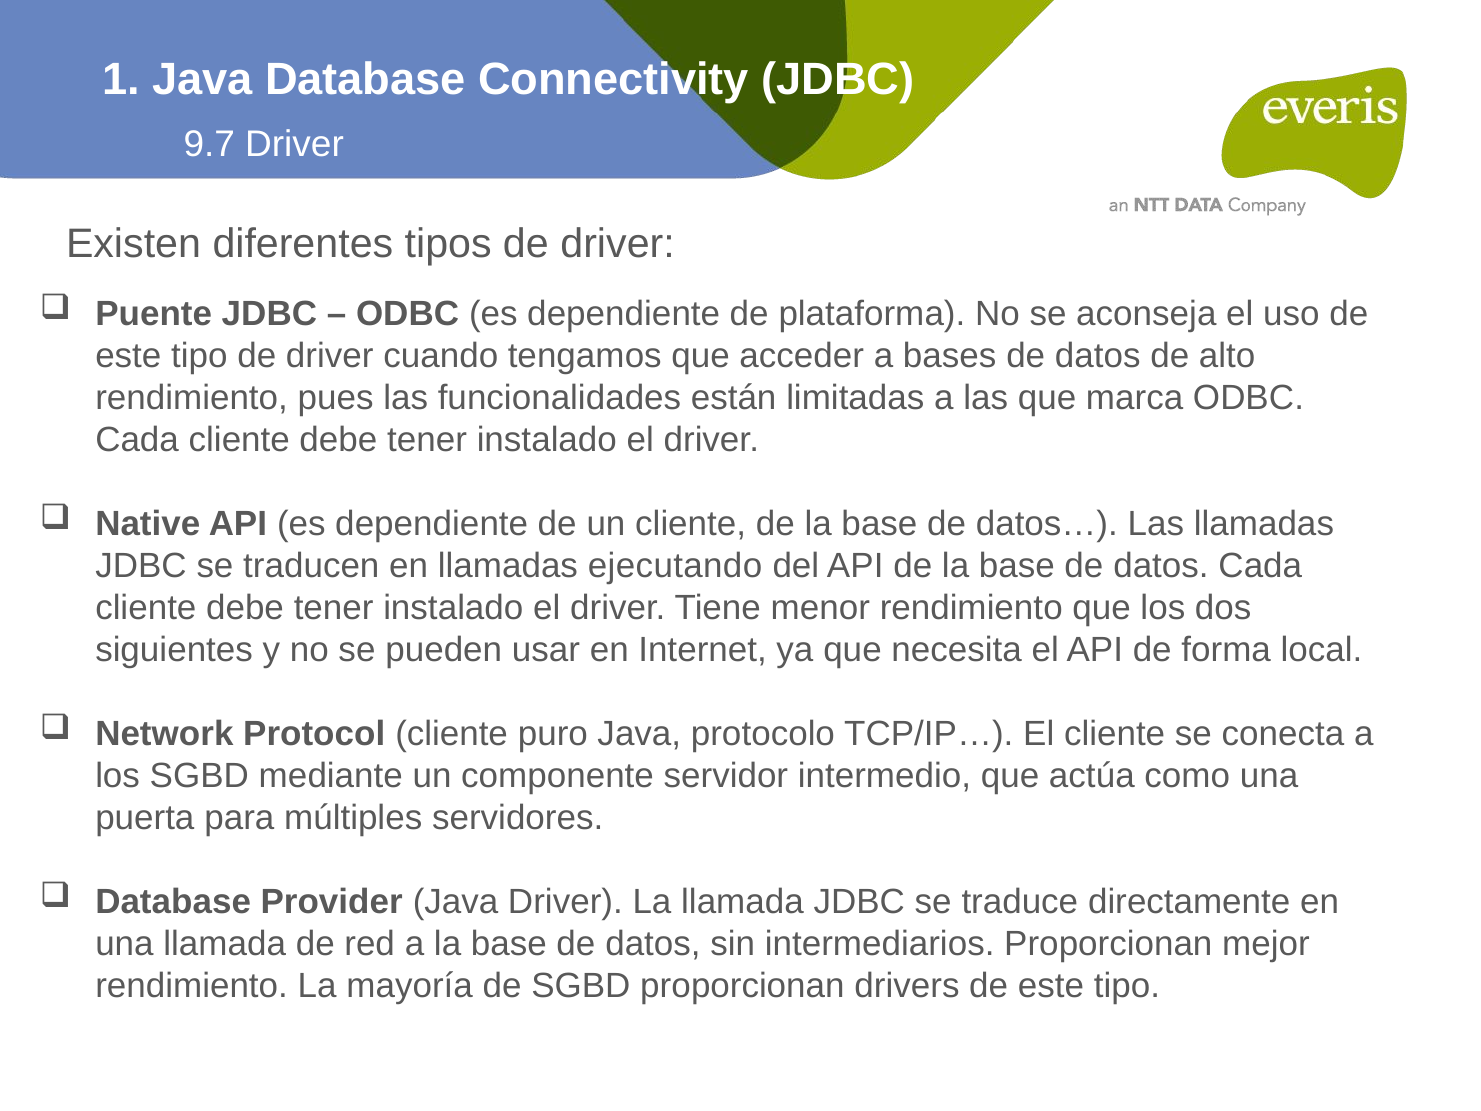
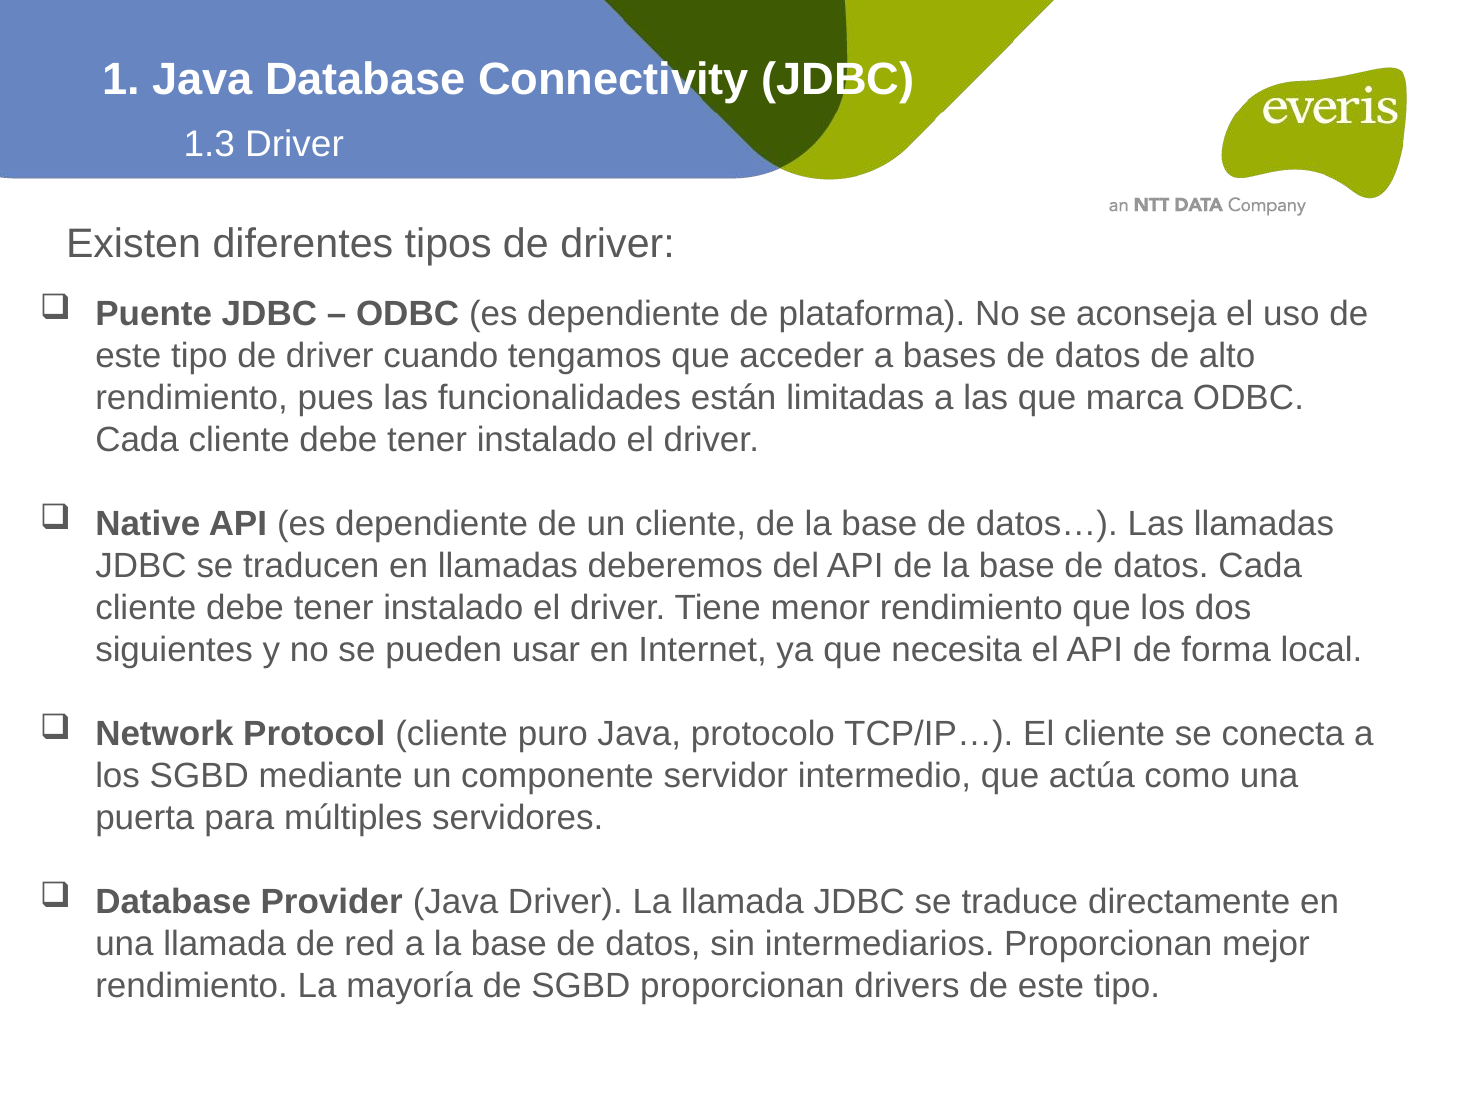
9.7: 9.7 -> 1.3 (209, 144)
ejecutando: ejecutando -> deberemos (675, 565)
